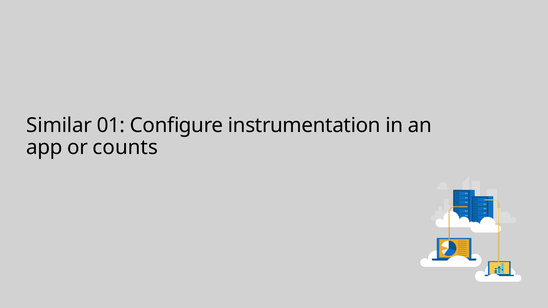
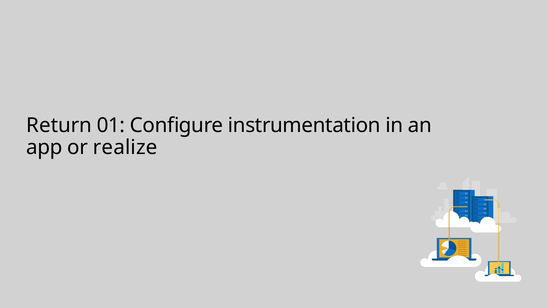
Similar: Similar -> Return (59, 125)
counts: counts -> realize (125, 148)
